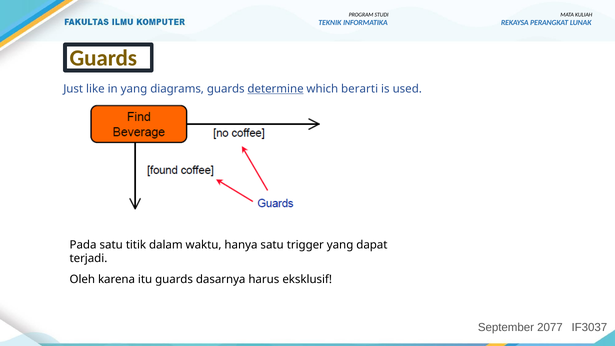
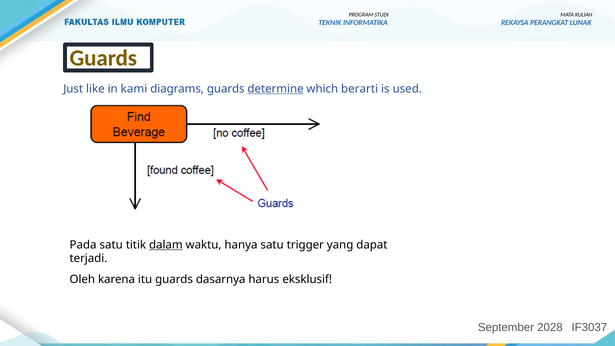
in yang: yang -> kami (134, 89)
dalam underline: none -> present (166, 245)
2077: 2077 -> 2028 (550, 327)
